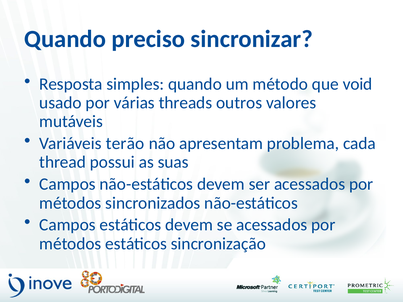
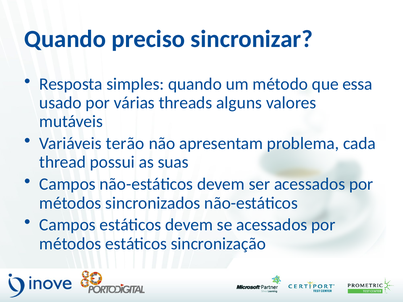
void: void -> essa (357, 84)
outros: outros -> alguns (239, 103)
